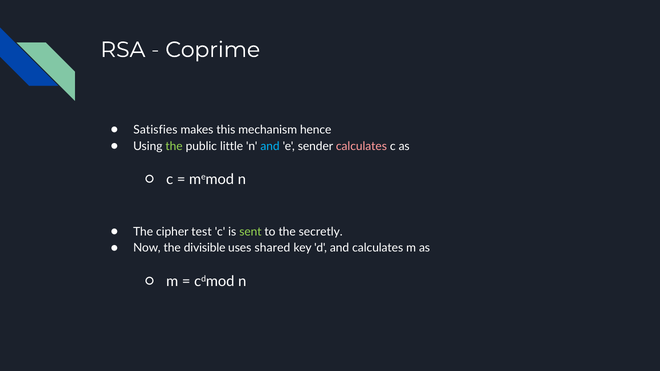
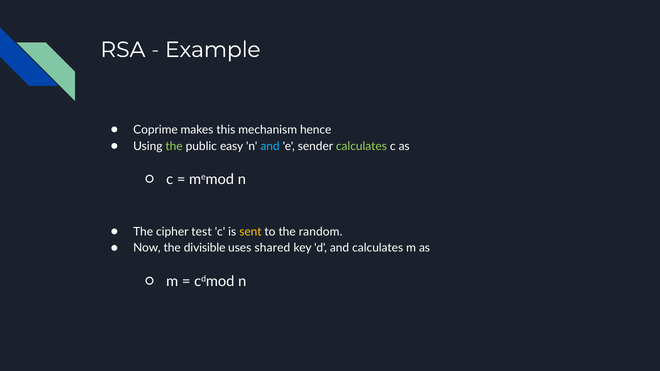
Coprime: Coprime -> Example (213, 50)
Satisfies: Satisfies -> Coprime (156, 130)
little: little -> easy (232, 146)
calculates colour: pink -> light green (361, 146)
sent colour: light green -> yellow (250, 232)
secretly: secretly -> random (321, 232)
